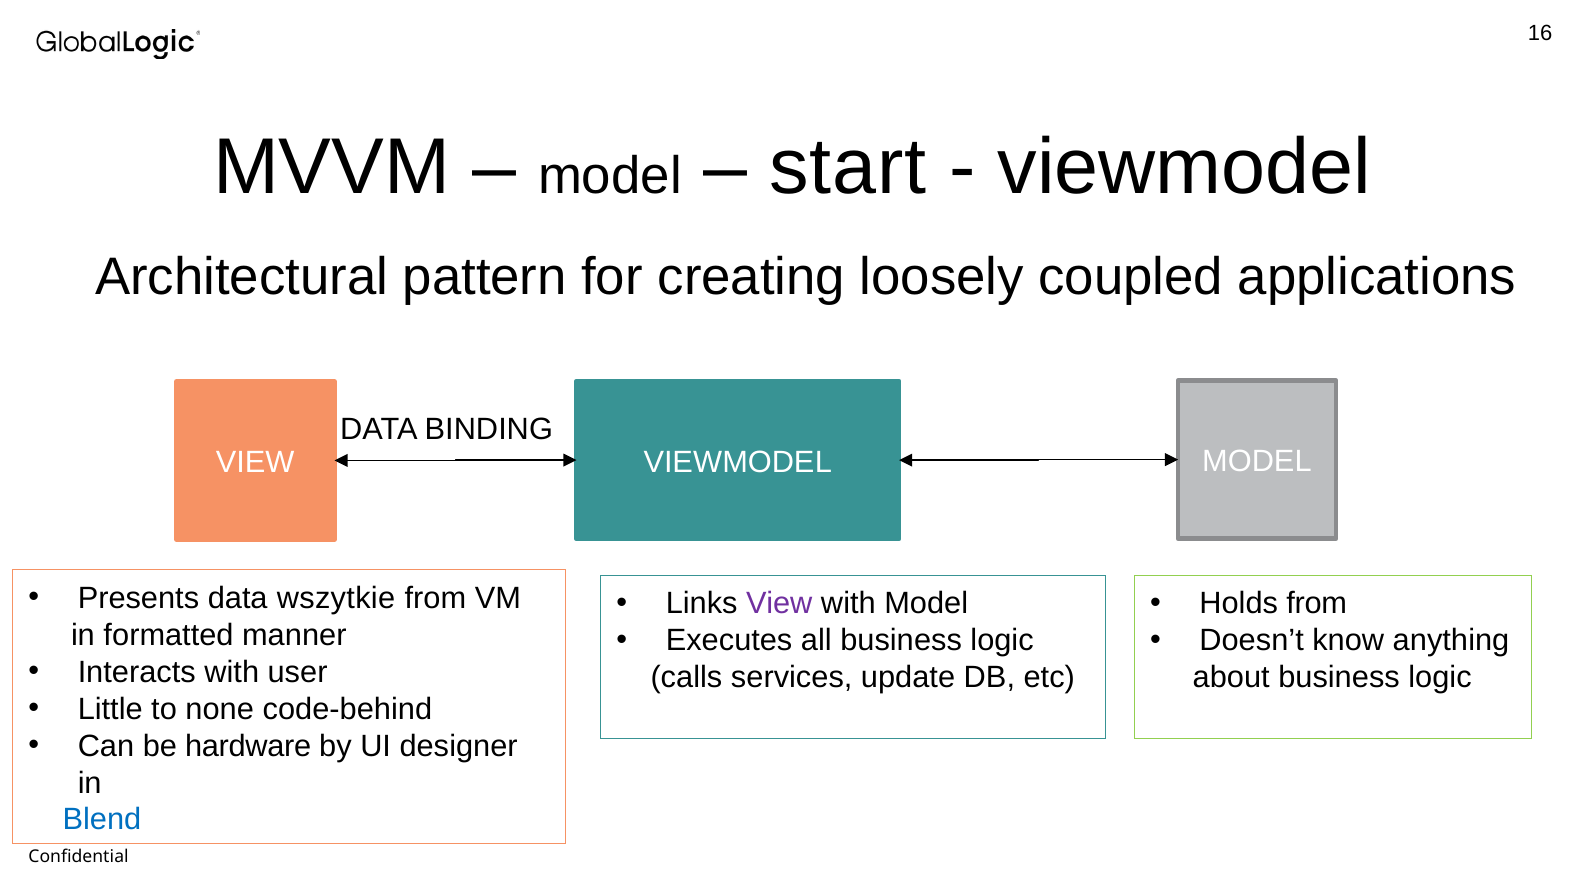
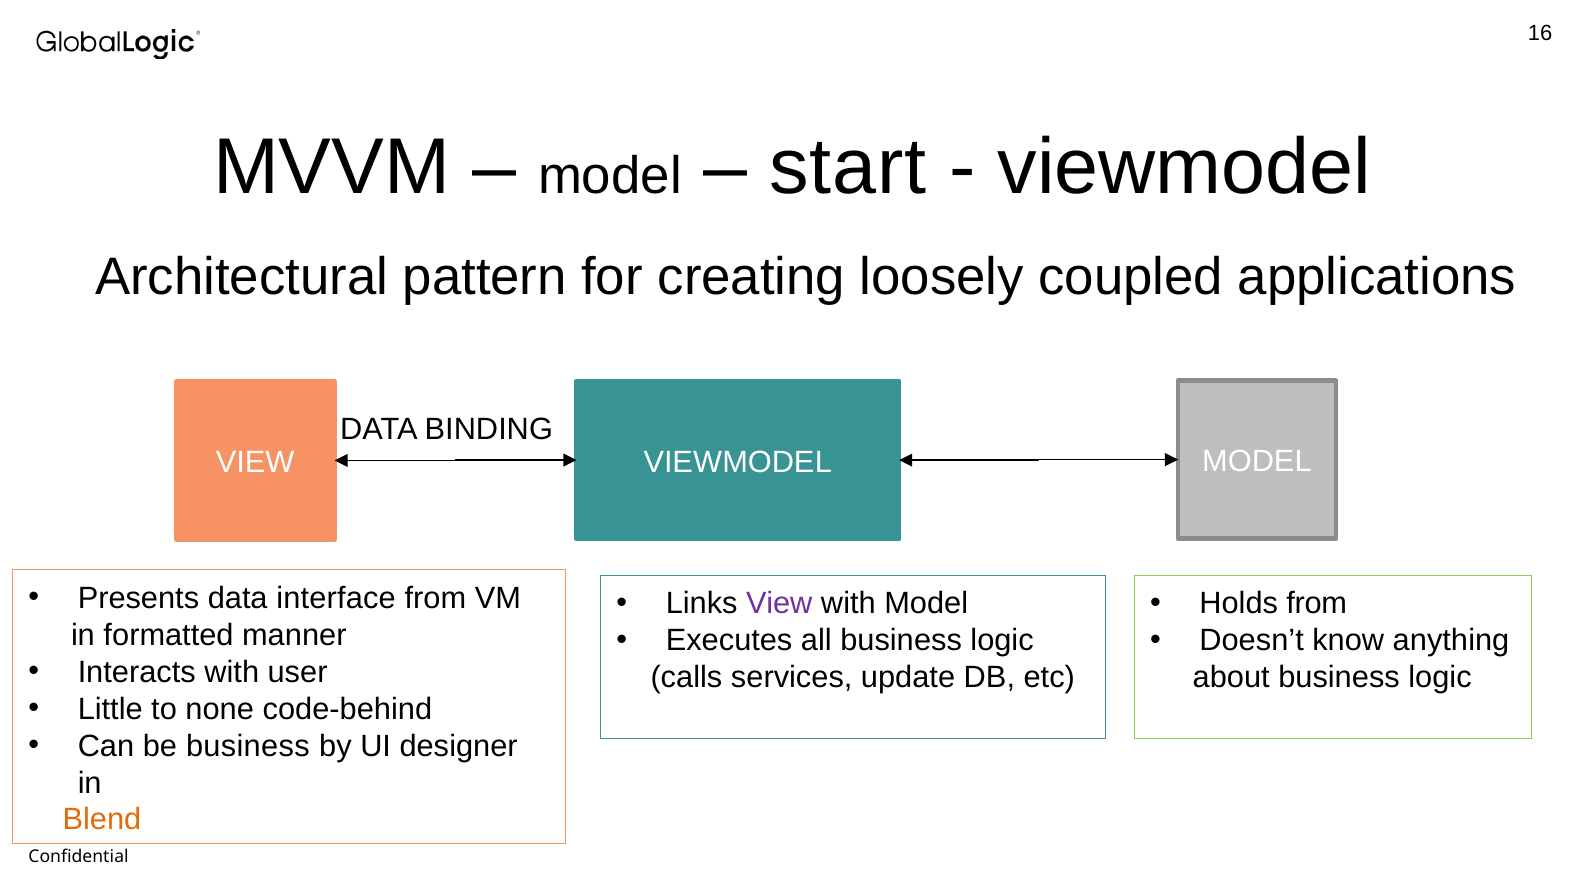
wszytkie: wszytkie -> interface (336, 598)
be hardware: hardware -> business (248, 746)
Blend colour: blue -> orange (102, 820)
